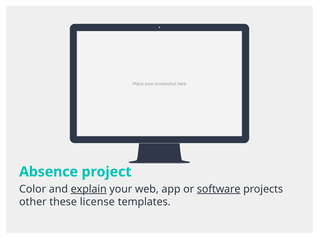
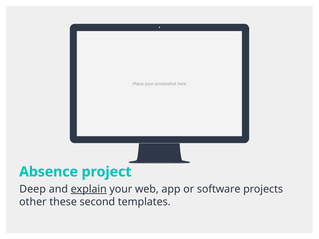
Color: Color -> Deep (33, 189)
software underline: present -> none (219, 189)
license: license -> second (97, 202)
